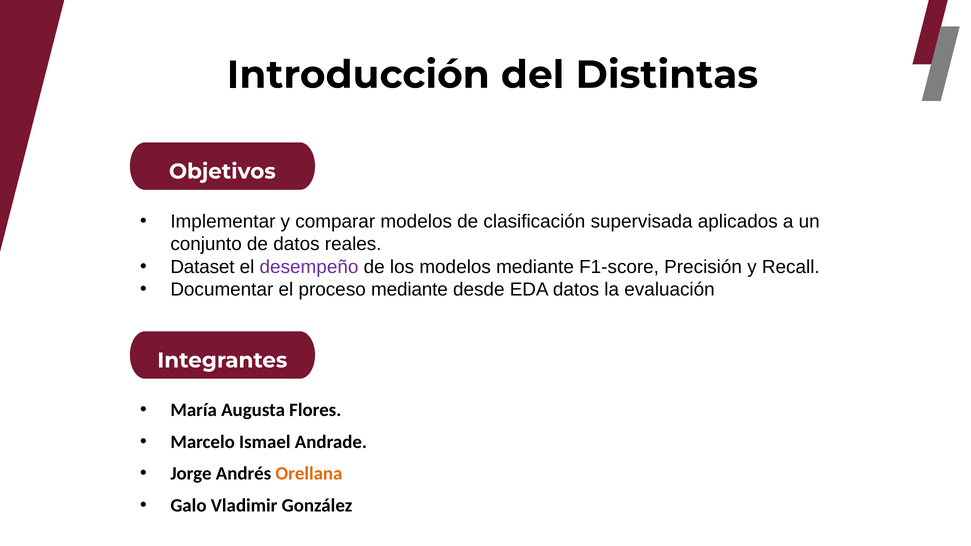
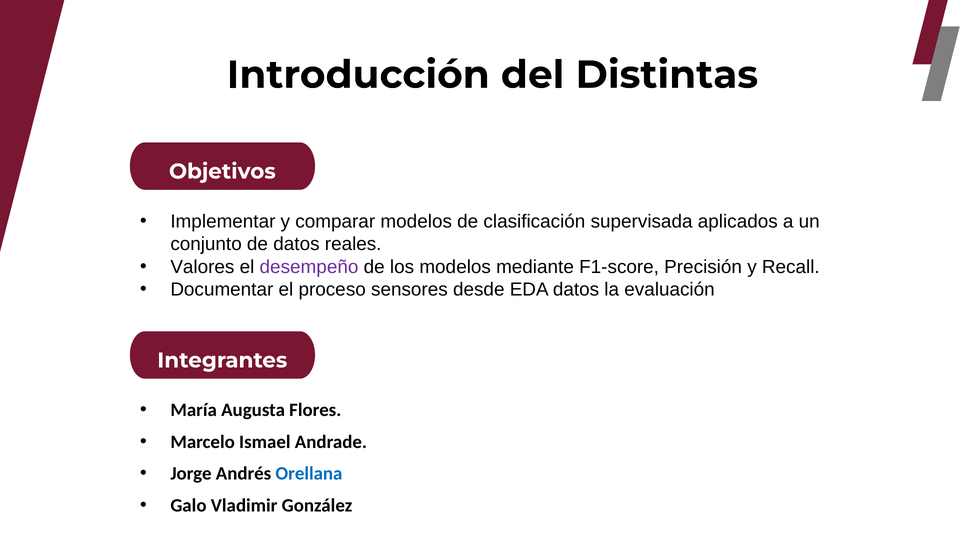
Dataset: Dataset -> Valores (202, 267)
proceso mediante: mediante -> sensores (409, 290)
Orellana colour: orange -> blue (309, 474)
